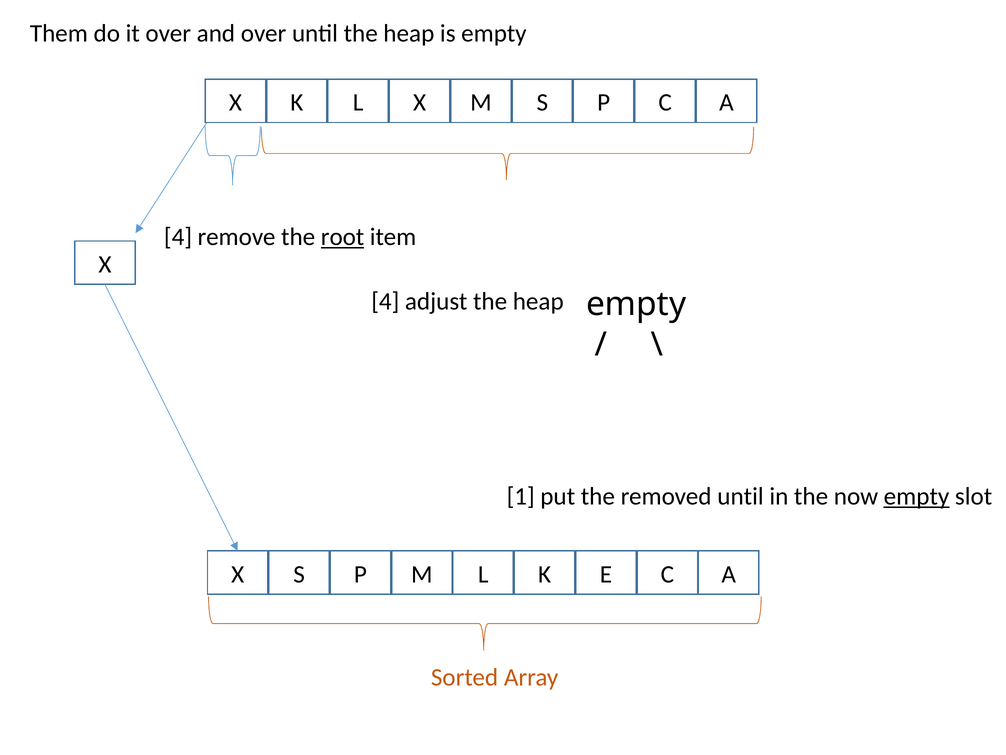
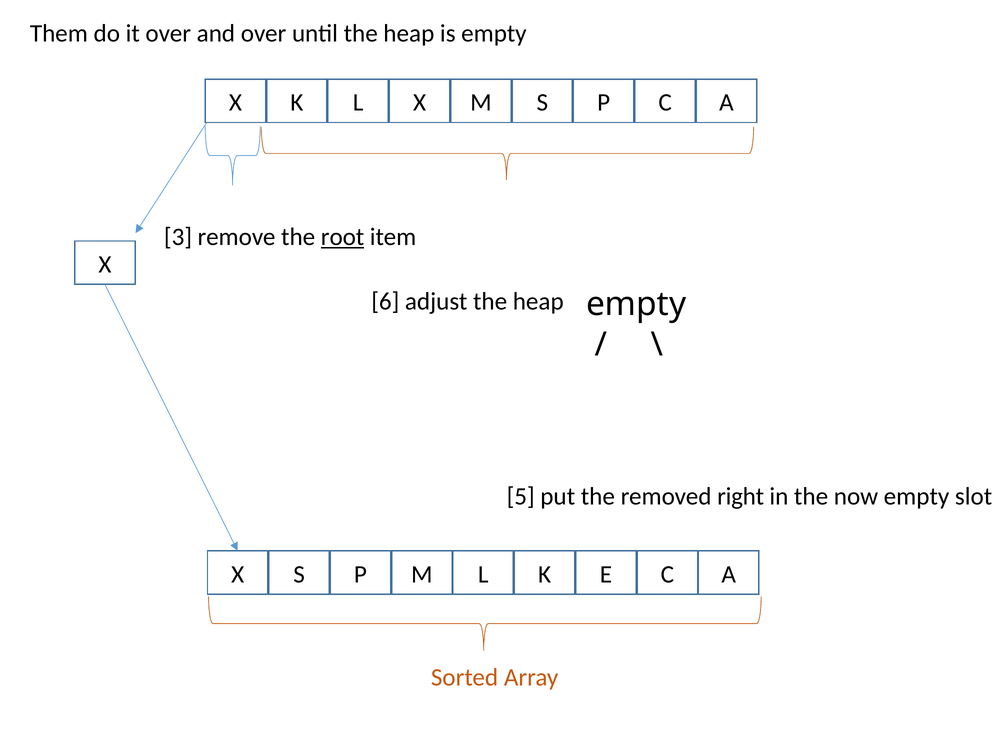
4: 4 -> 3 (178, 237)
4: 4 -> 6 (385, 301)
1: 1 -> 5 (521, 496)
removed until: until -> right (741, 496)
empty underline: present -> none (917, 496)
